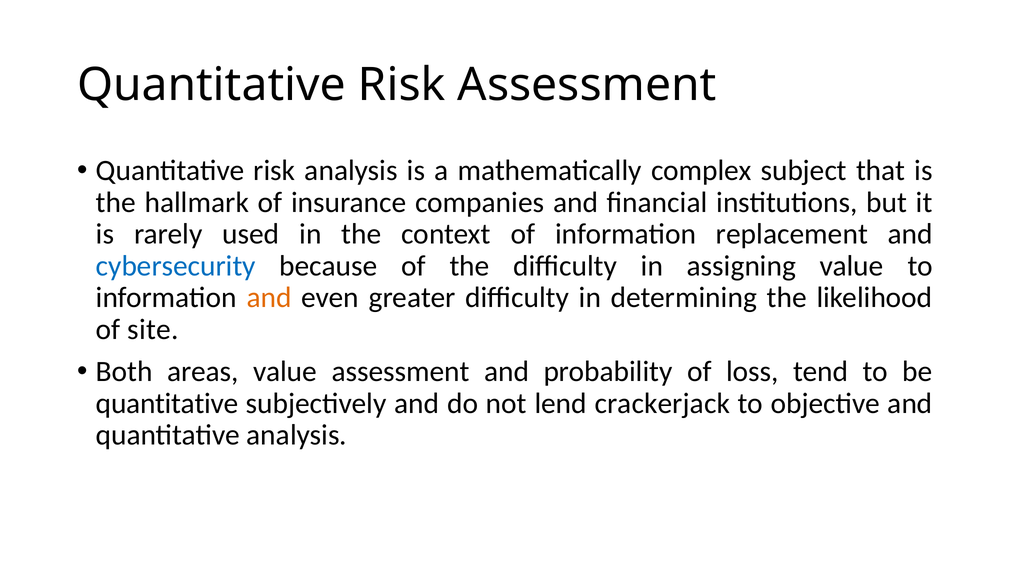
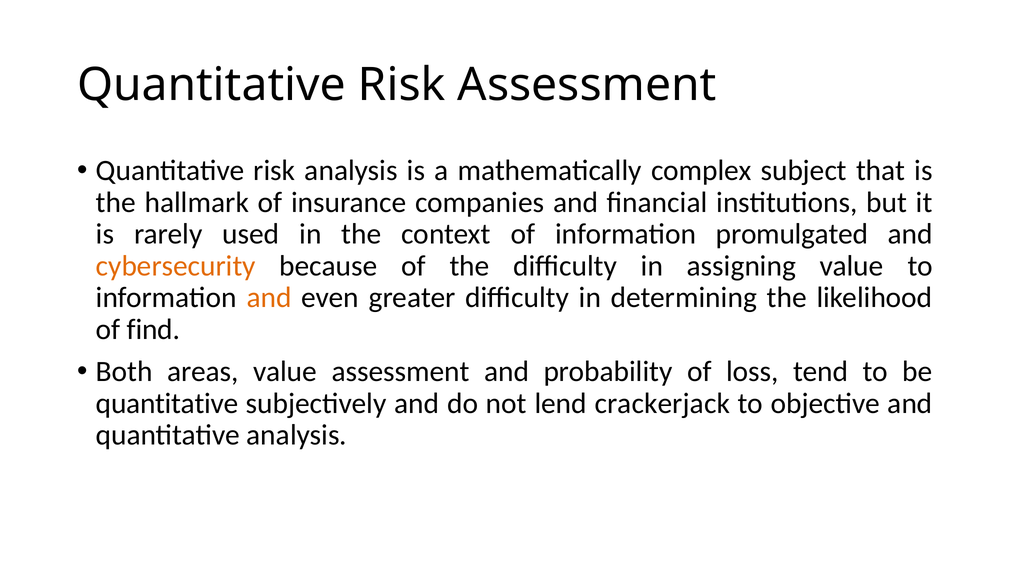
replacement: replacement -> promulgated (792, 234)
cybersecurity colour: blue -> orange (176, 266)
site: site -> find (153, 330)
